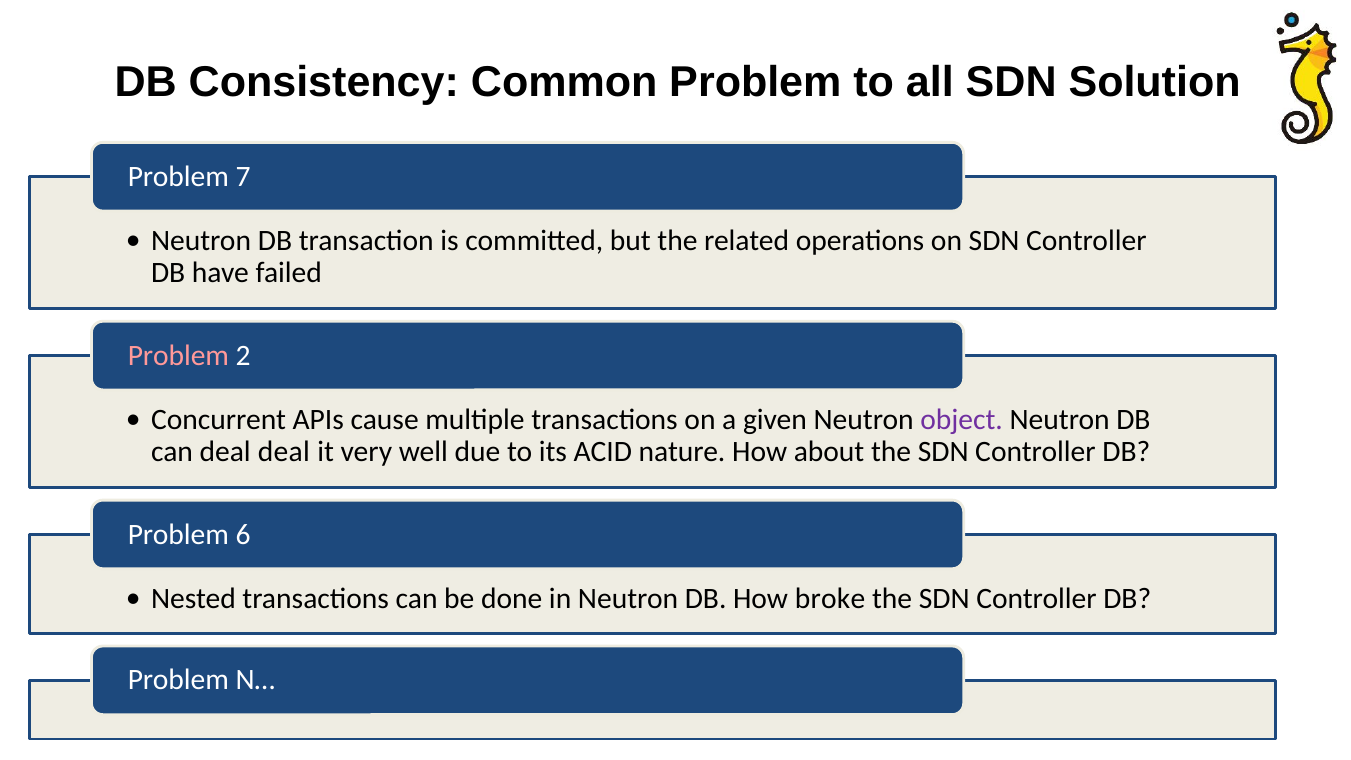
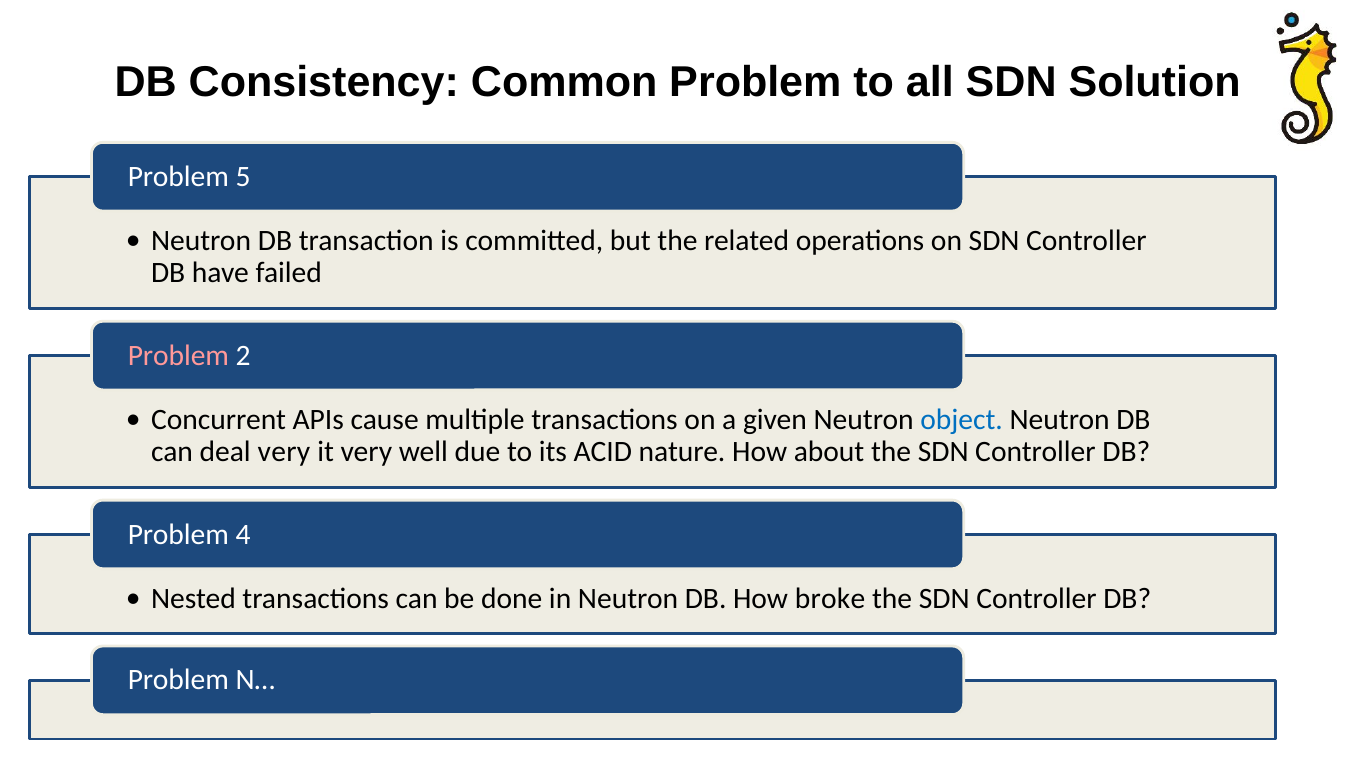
7: 7 -> 5 (243, 176)
object colour: purple -> blue (962, 420)
deal deal: deal -> very (284, 452)
6: 6 -> 4 (243, 534)
